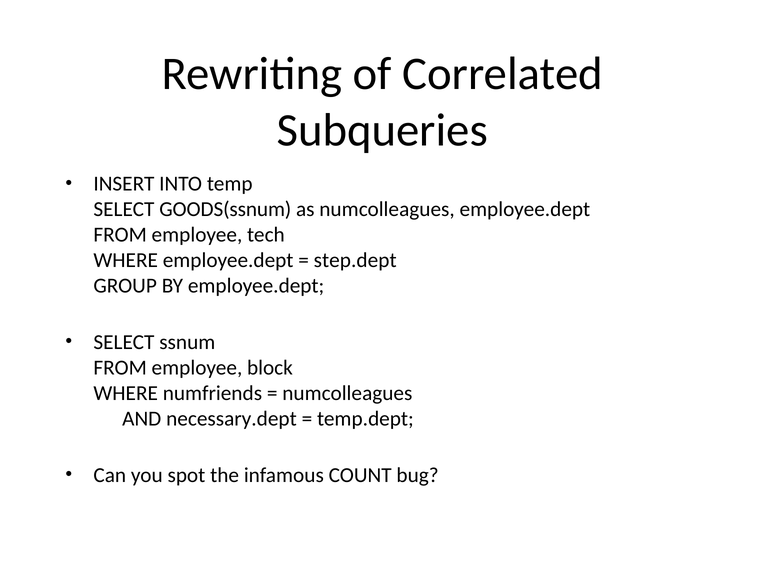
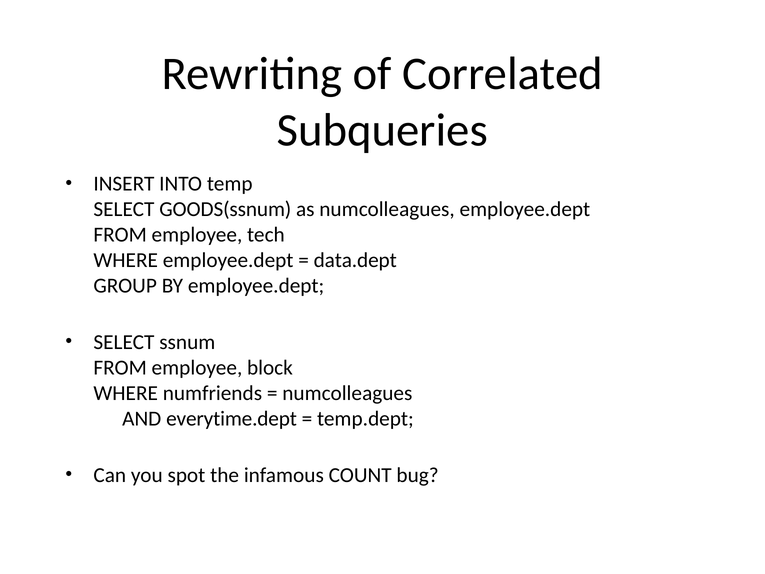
step.dept: step.dept -> data.dept (355, 260)
necessary.dept: necessary.dept -> everytime.dept (232, 419)
